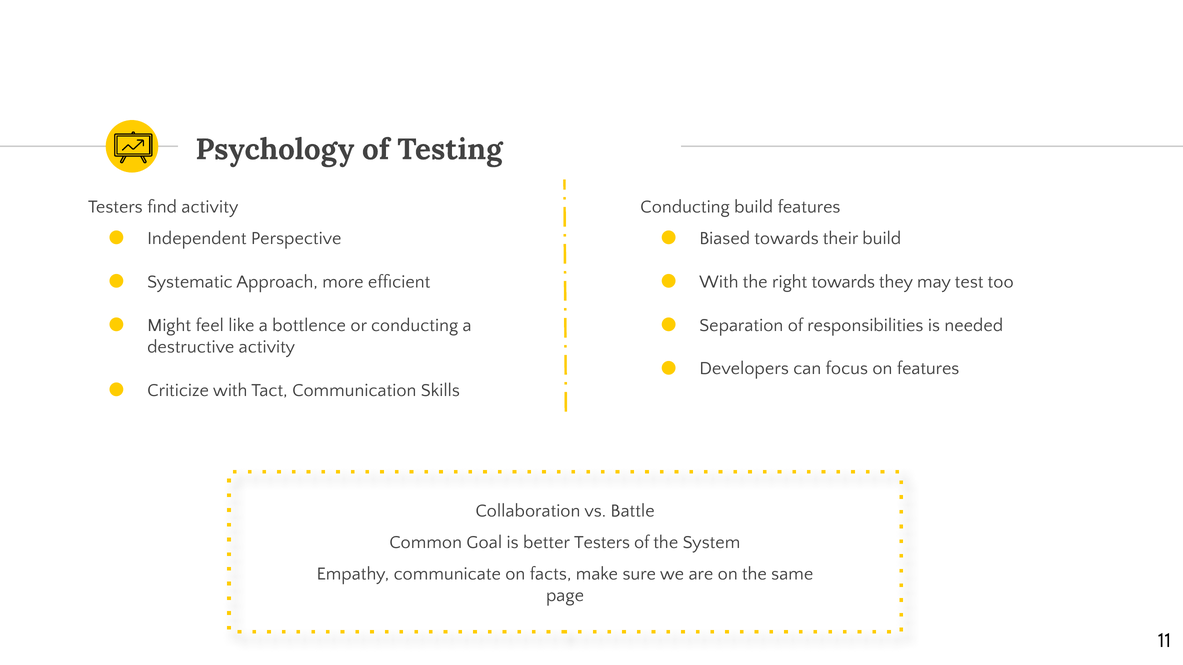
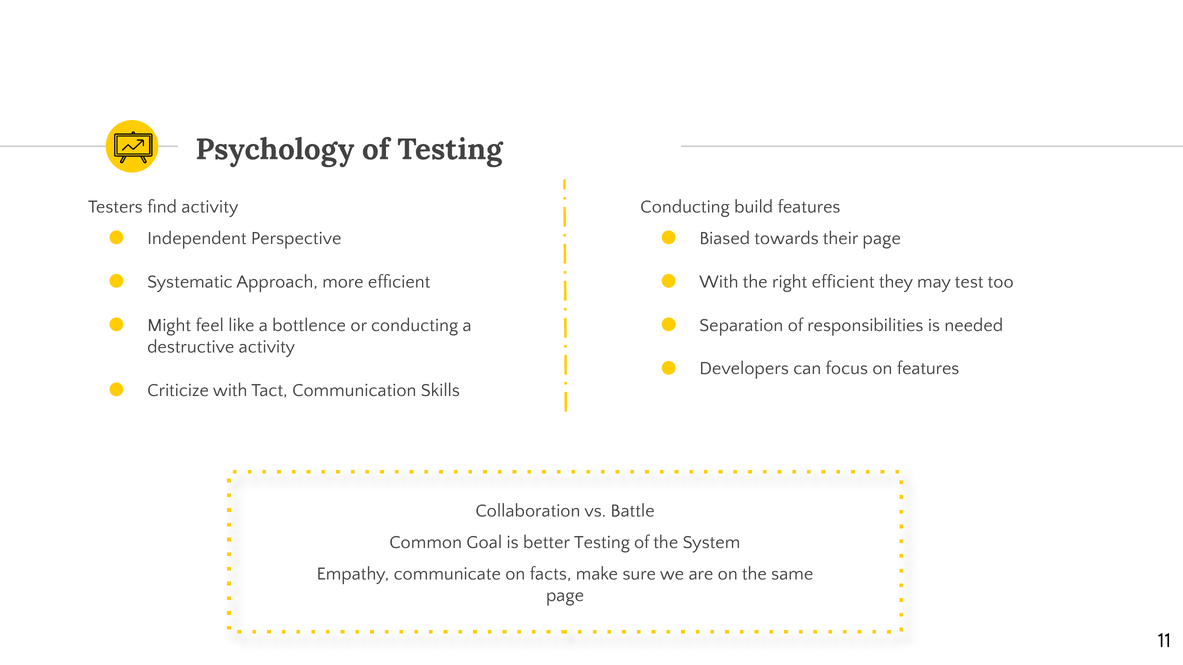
their build: build -> page (882, 239)
right towards: towards -> efficient (843, 282)
better Testers: Testers -> Testing (602, 543)
